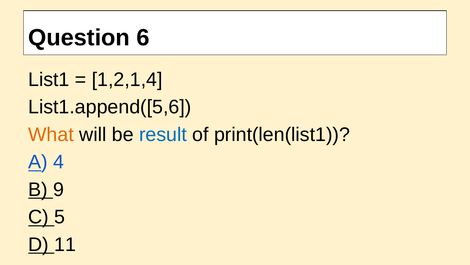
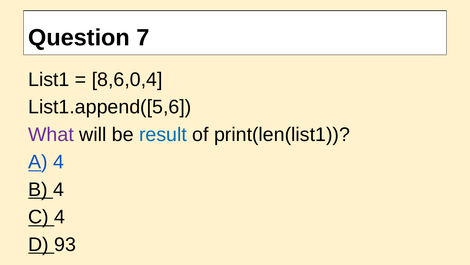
6: 6 -> 7 (143, 37)
1,2,1,4: 1,2,1,4 -> 8,6,0,4 (127, 80)
What colour: orange -> purple (51, 134)
B 9: 9 -> 4 (59, 189)
C 5: 5 -> 4 (60, 217)
11: 11 -> 93 (65, 244)
